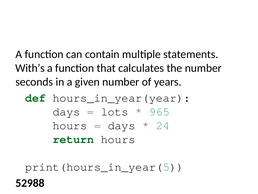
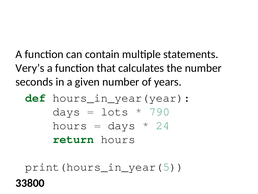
With’s: With’s -> Very’s (30, 68)
965: 965 -> 790 (159, 111)
52988: 52988 -> 33800 (30, 183)
